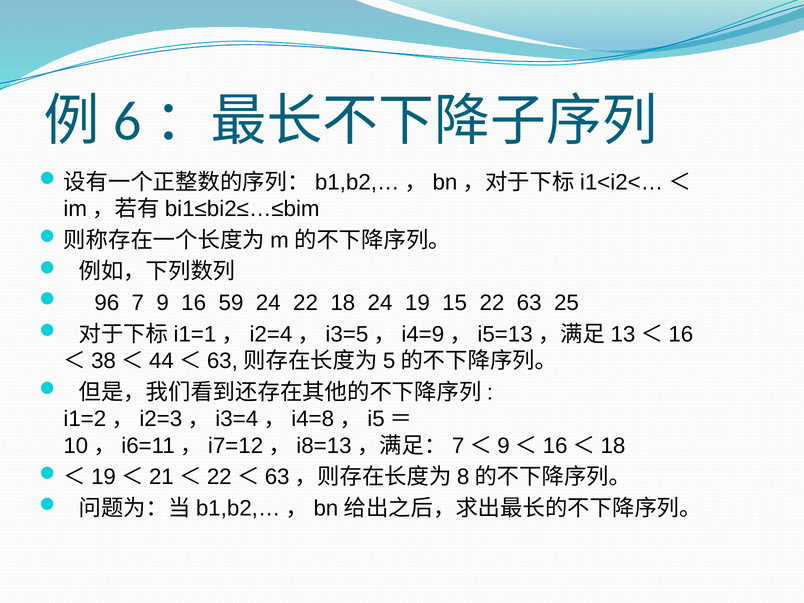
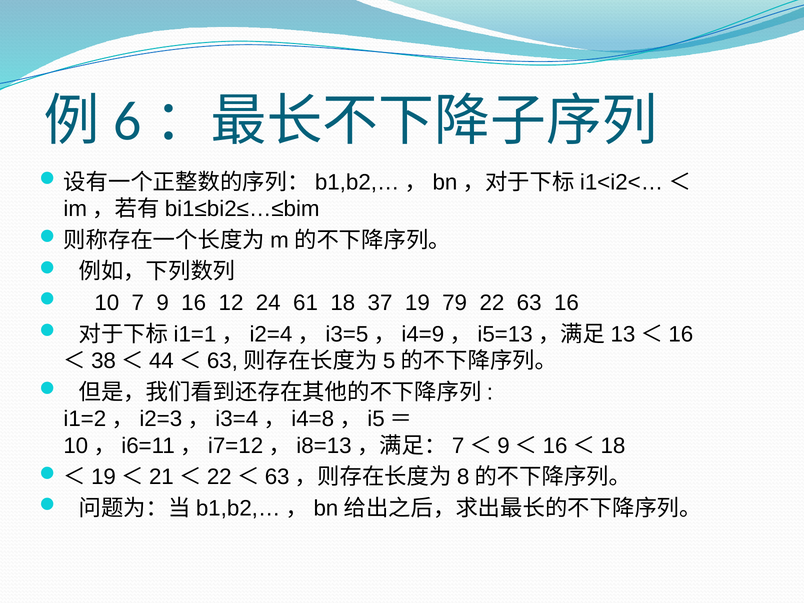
96: 96 -> 10 (107, 303)
59: 59 -> 12 (231, 303)
24 22: 22 -> 61 (306, 303)
18 24: 24 -> 37 (380, 303)
15: 15 -> 79 (455, 303)
63 25: 25 -> 16 (566, 303)
